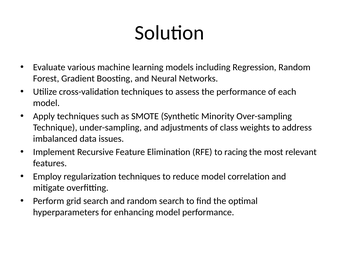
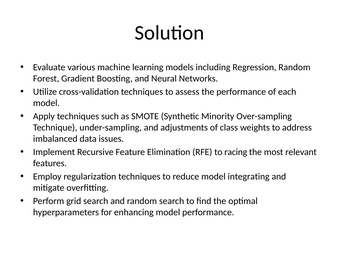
correlation: correlation -> integrating (249, 177)
